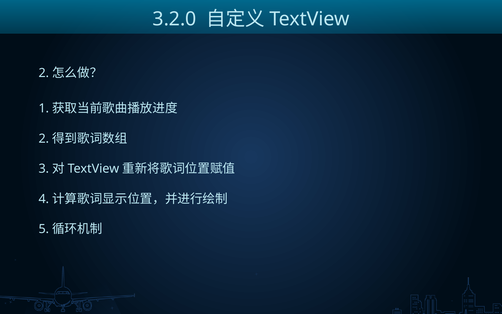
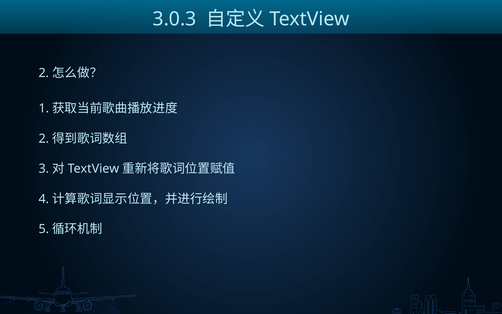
3.2.0: 3.2.0 -> 3.0.3 (174, 19)
